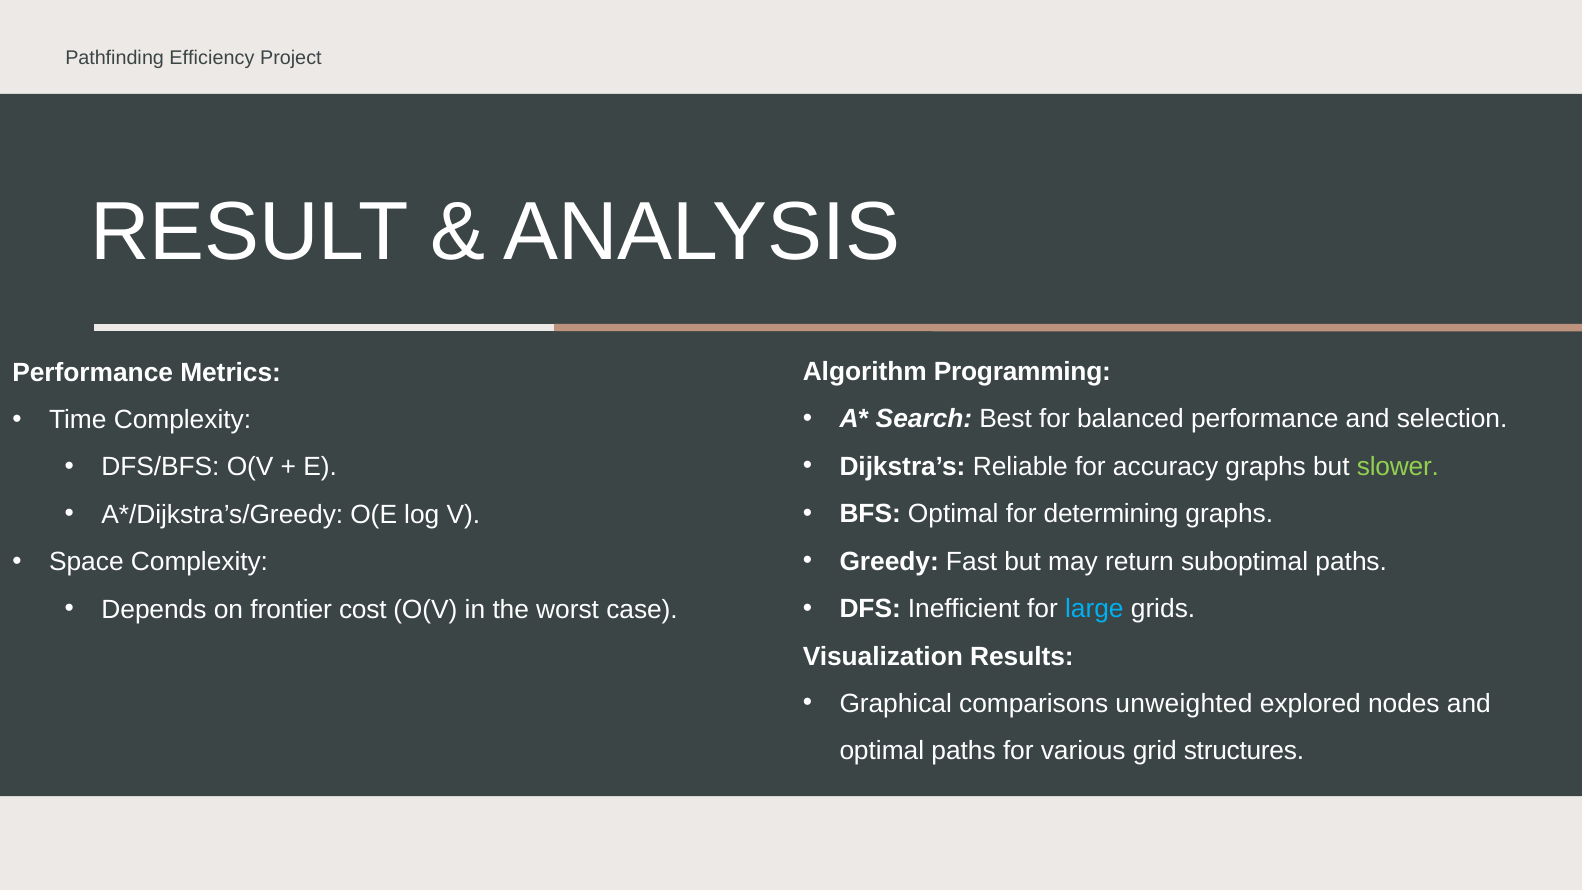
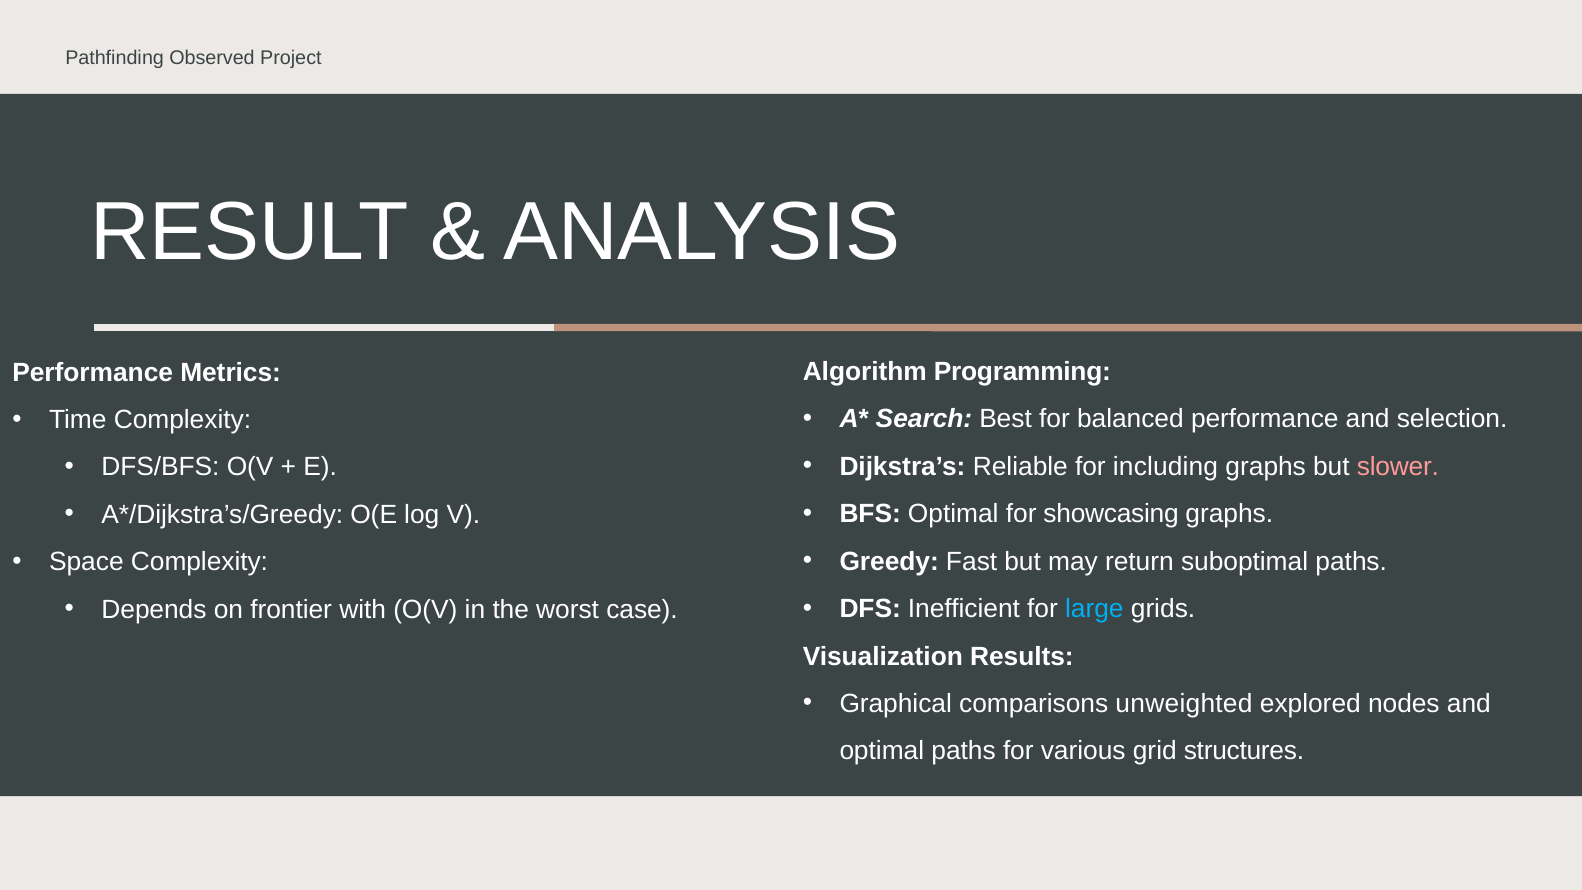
Efficiency: Efficiency -> Observed (212, 58)
accuracy: accuracy -> including (1166, 467)
slower colour: light green -> pink (1398, 467)
determining: determining -> showcasing (1111, 514)
cost: cost -> with (363, 609)
